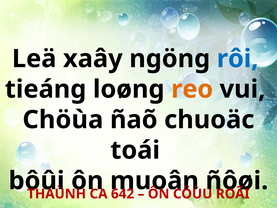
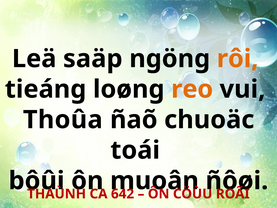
xaây: xaây -> saäp (93, 59)
rôi colour: blue -> orange (238, 59)
Chöùa: Chöùa -> Thoûa (63, 120)
